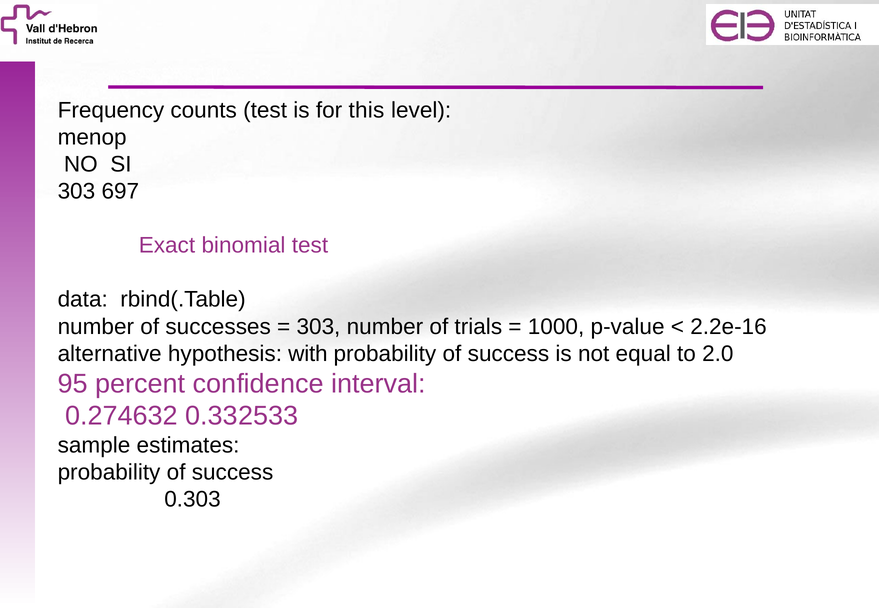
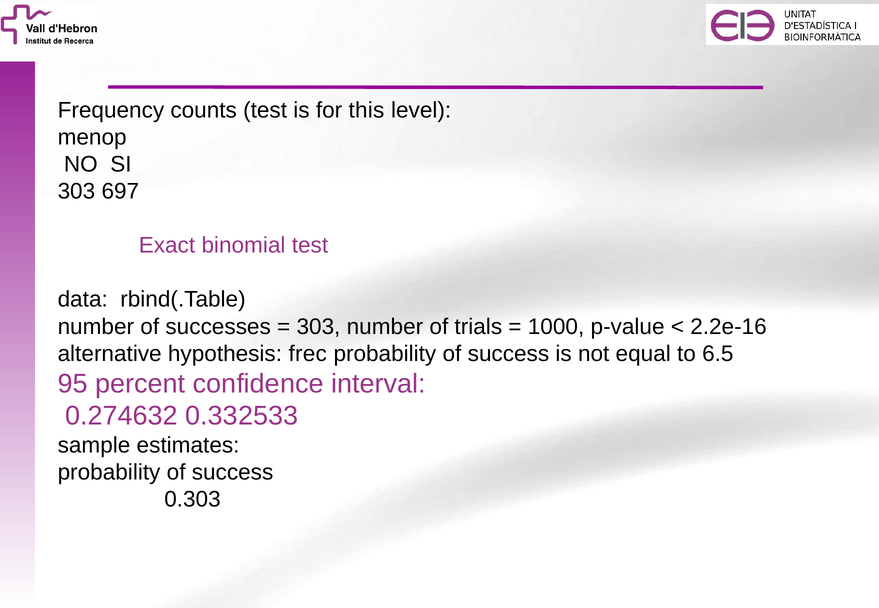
with: with -> frec (308, 354)
2.0: 2.0 -> 6.5 (718, 354)
